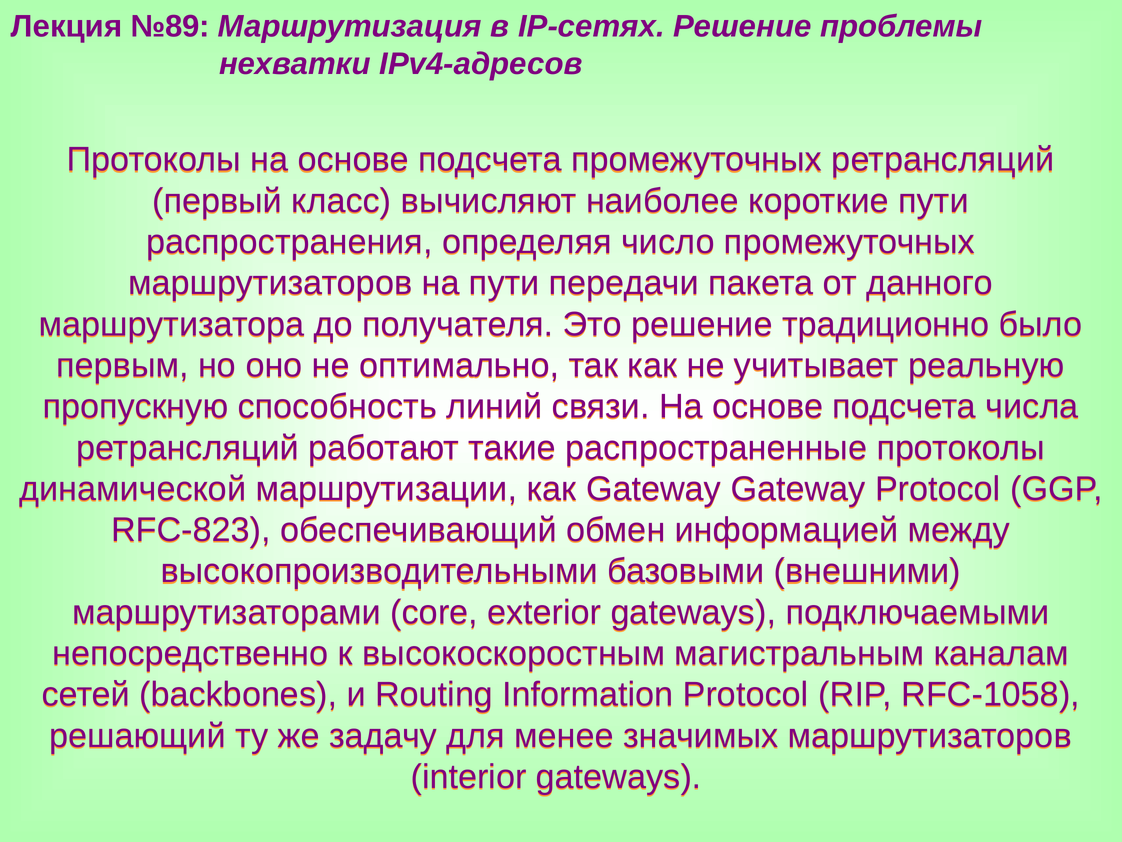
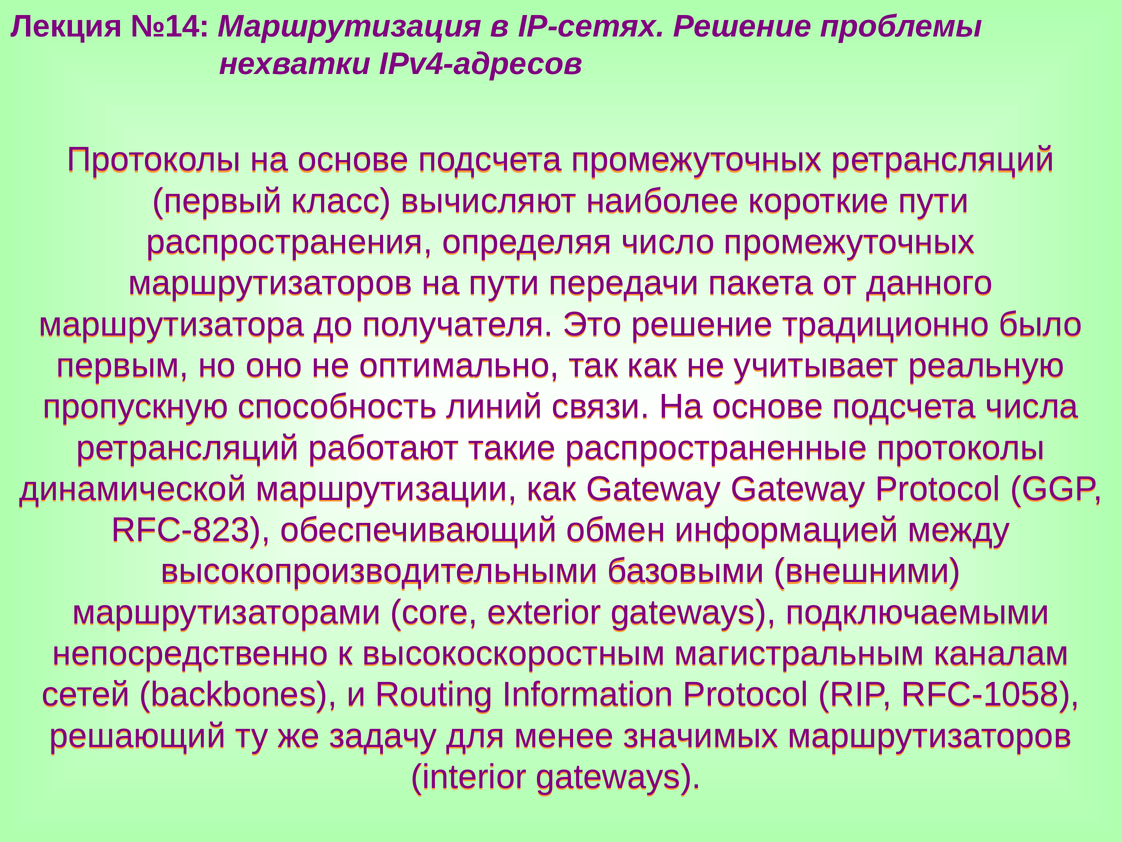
№89: №89 -> №14 (170, 26)
